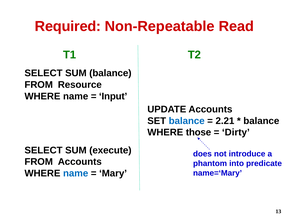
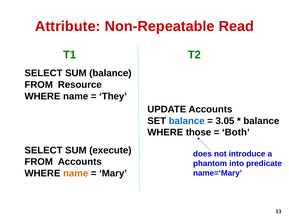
Required: Required -> Attribute (68, 26)
Input: Input -> They (113, 96)
2.21: 2.21 -> 3.05 (225, 121)
Dirty: Dirty -> Both (236, 132)
name colour: blue -> orange (76, 173)
